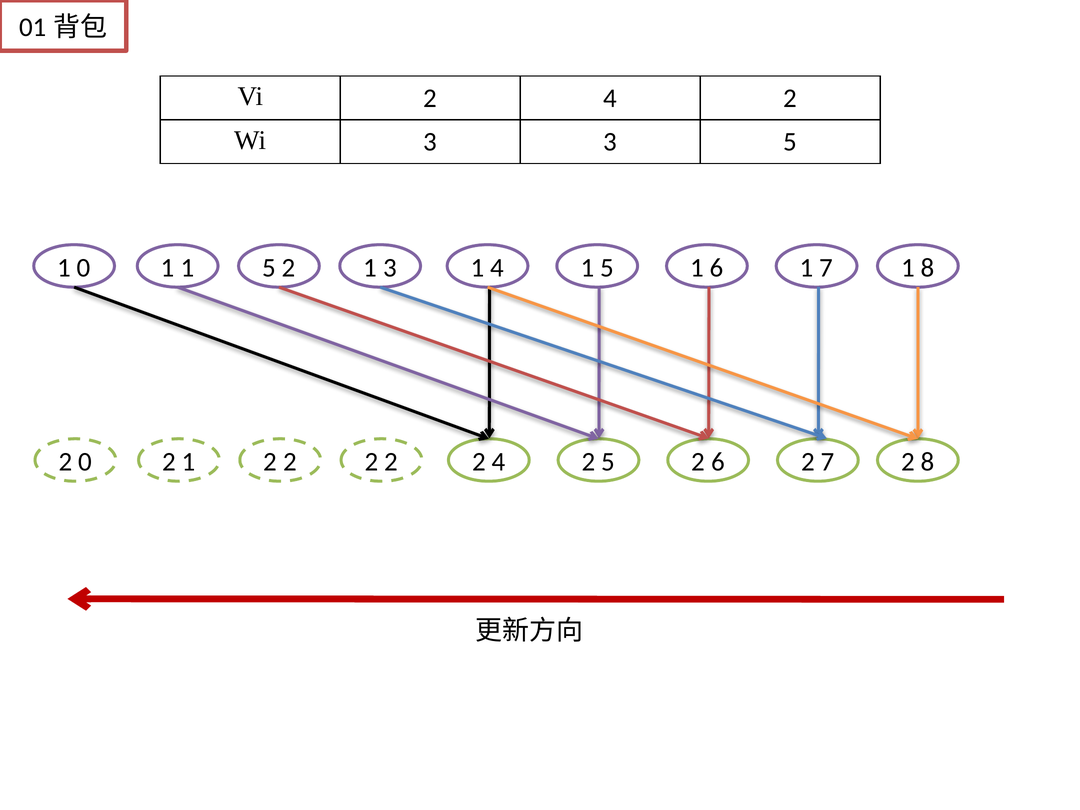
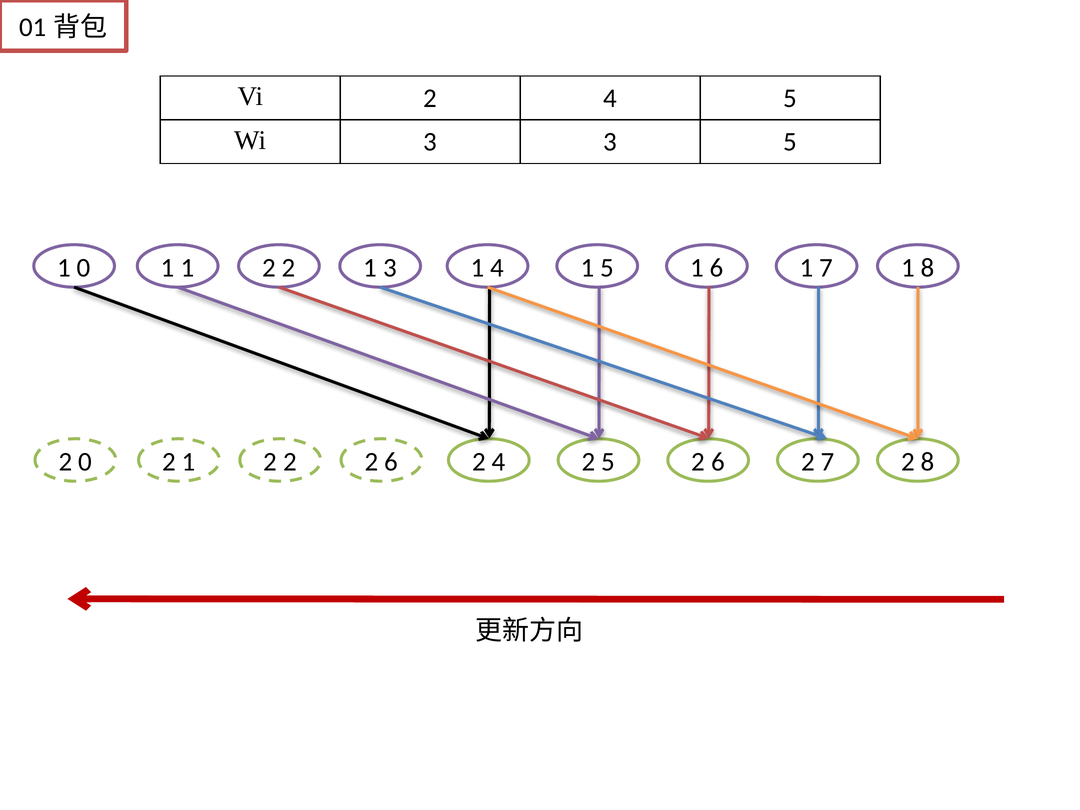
Vi 2 4 2: 2 -> 5 (790, 98)
1 1 5: 5 -> 2 (269, 268)
2: 2 -> 6 (391, 462)
